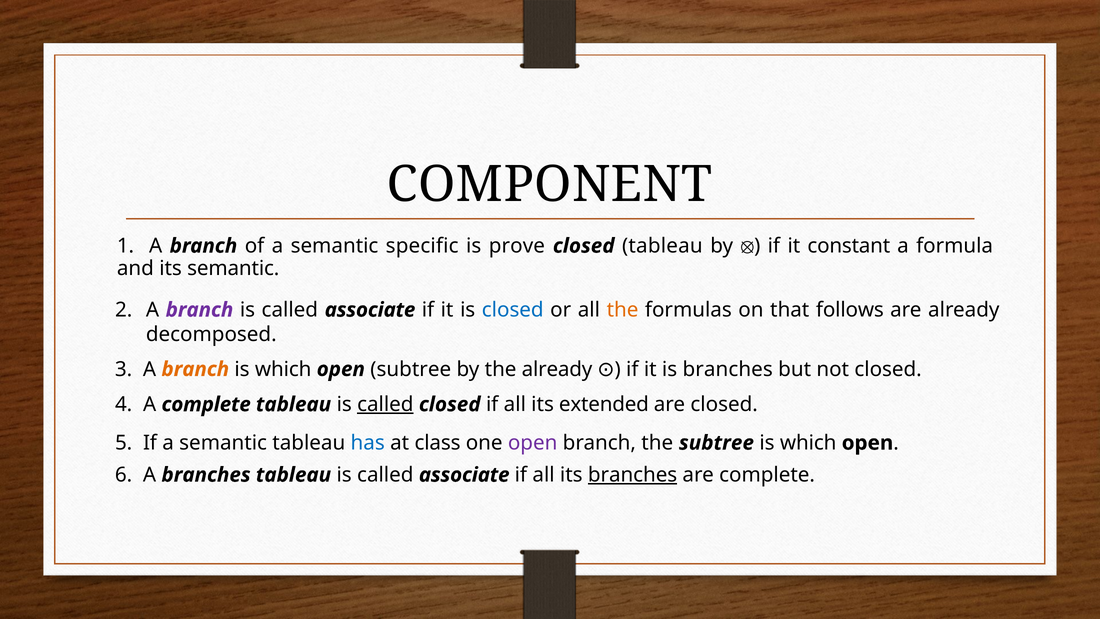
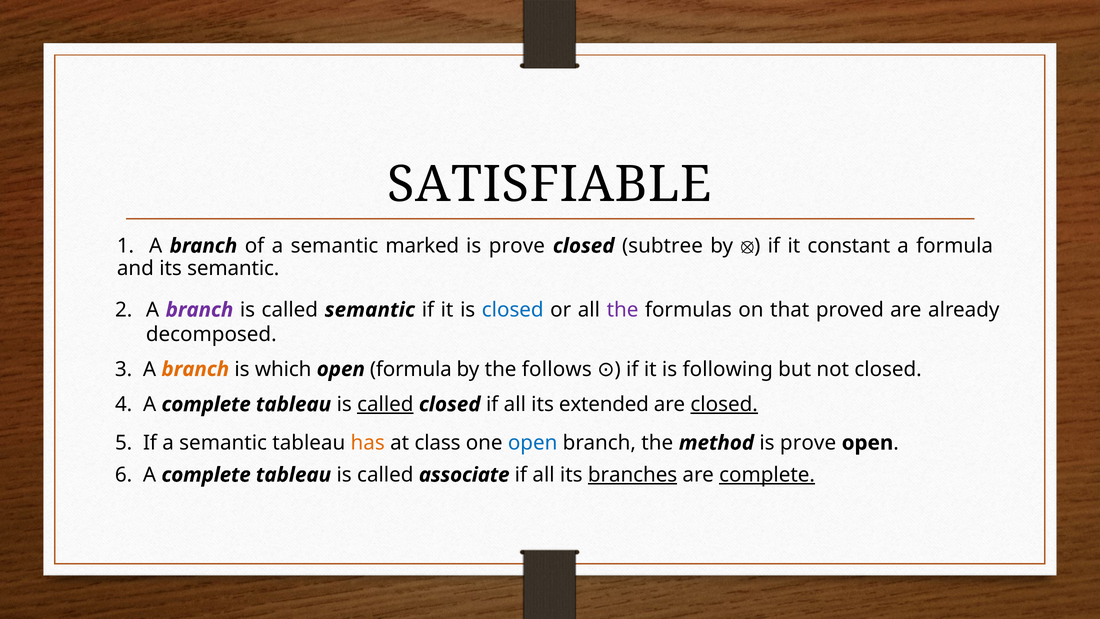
COMPONENT: COMPONENT -> SATISFIABLE (550, 184)
specific: specific -> marked (422, 246)
closed tableau: tableau -> subtree (662, 246)
associate: associate -> semantic (370, 310)
the colour: orange -> purple (623, 310)
follows: follows -> proved (850, 310)
open subtree: subtree -> formula (411, 369)
the already: already -> follows (557, 369)
is branches: branches -> following (728, 369)
closed underline: none -> present (724, 404)
has colour: blue -> orange (368, 443)
open colour: purple -> blue (533, 443)
the subtree: subtree -> method (716, 443)
which: which -> prove (808, 443)
6 A branches: branches -> complete (206, 475)
complete underline: none -> present (767, 475)
